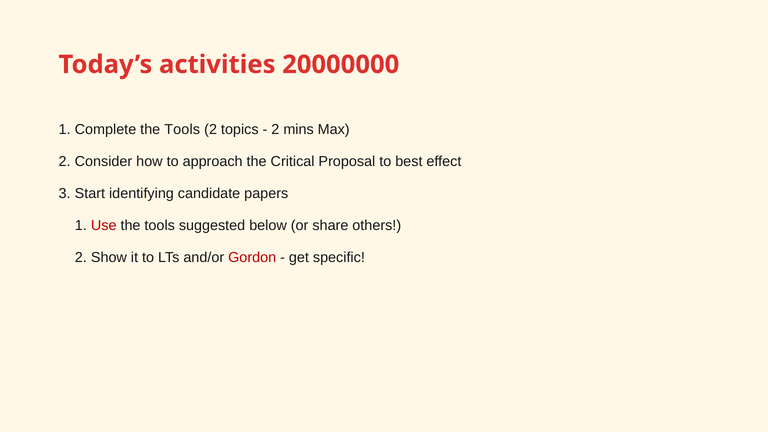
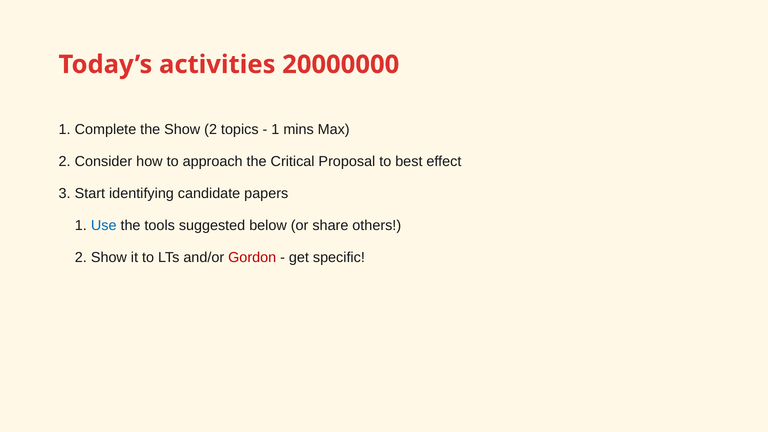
Complete the Tools: Tools -> Show (182, 129)
2: 2 -> 1 (275, 129)
Use colour: red -> blue (104, 225)
